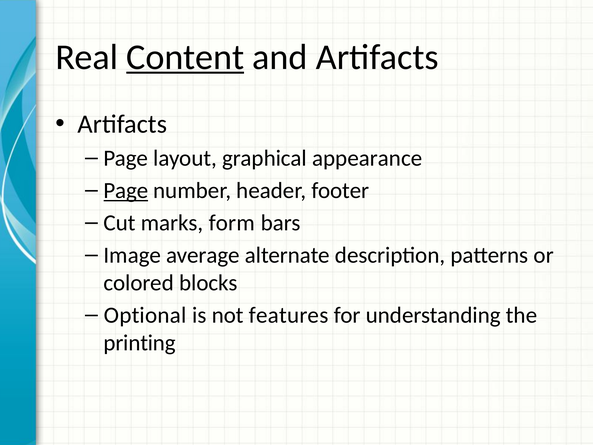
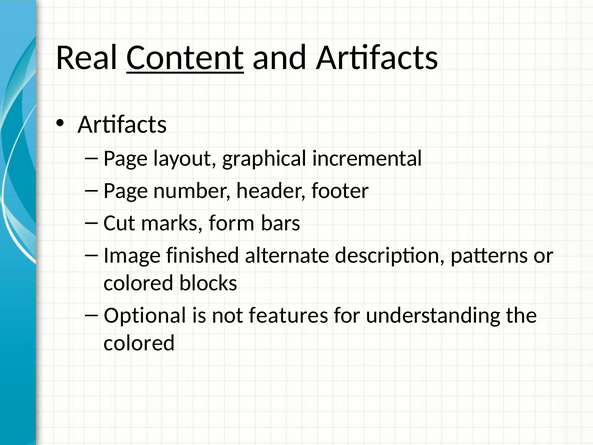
appearance: appearance -> incremental (367, 158)
Page underline: present -> none (126, 191)
average: average -> finished (203, 255)
printing: printing -> colored (139, 343)
